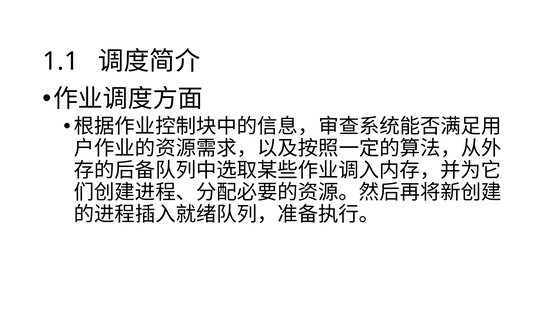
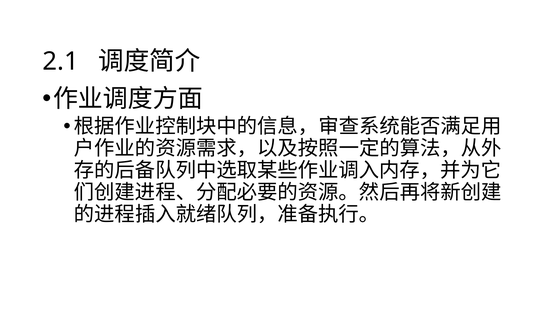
1.1: 1.1 -> 2.1 (61, 61)
